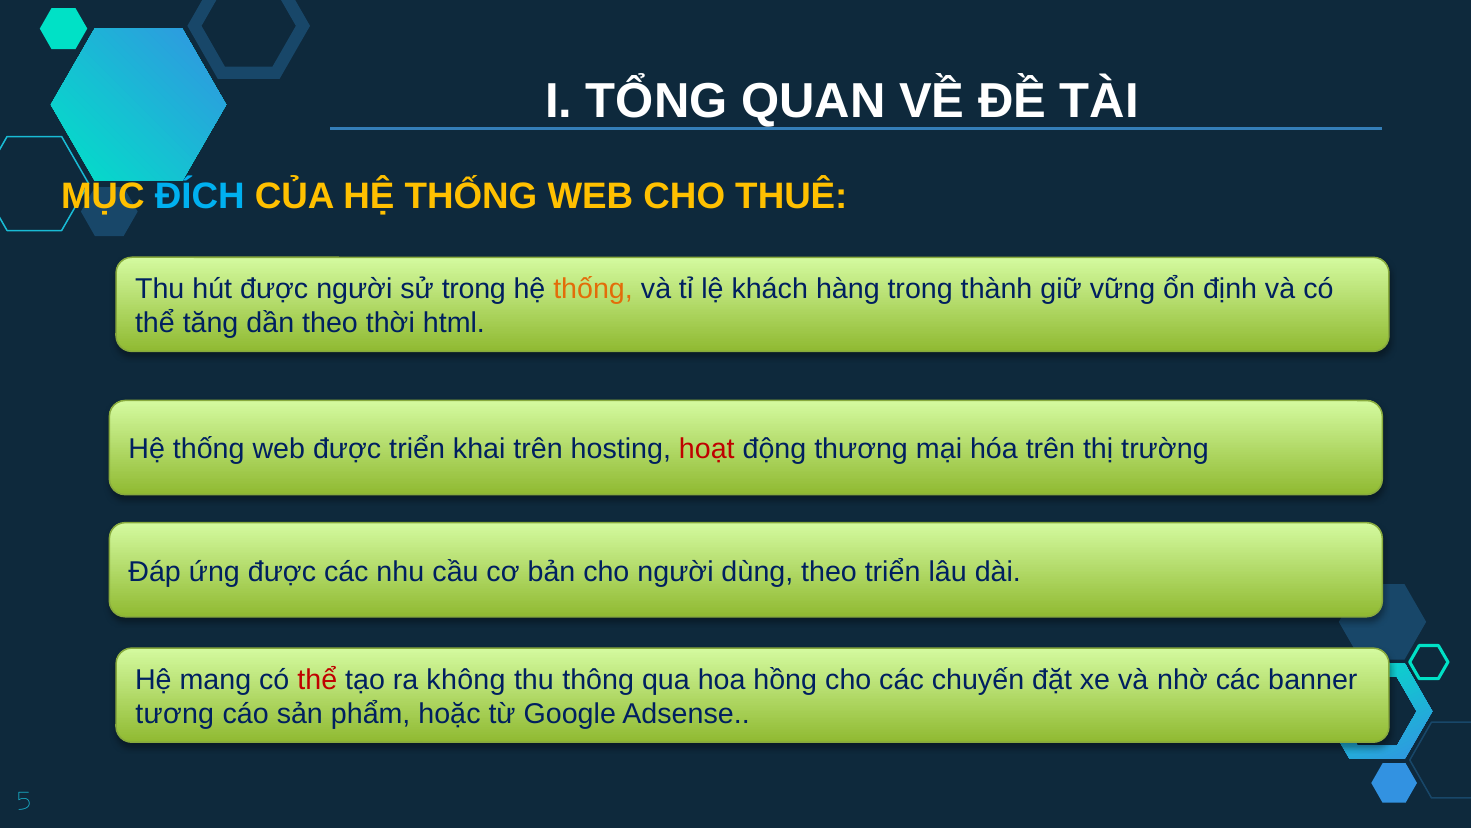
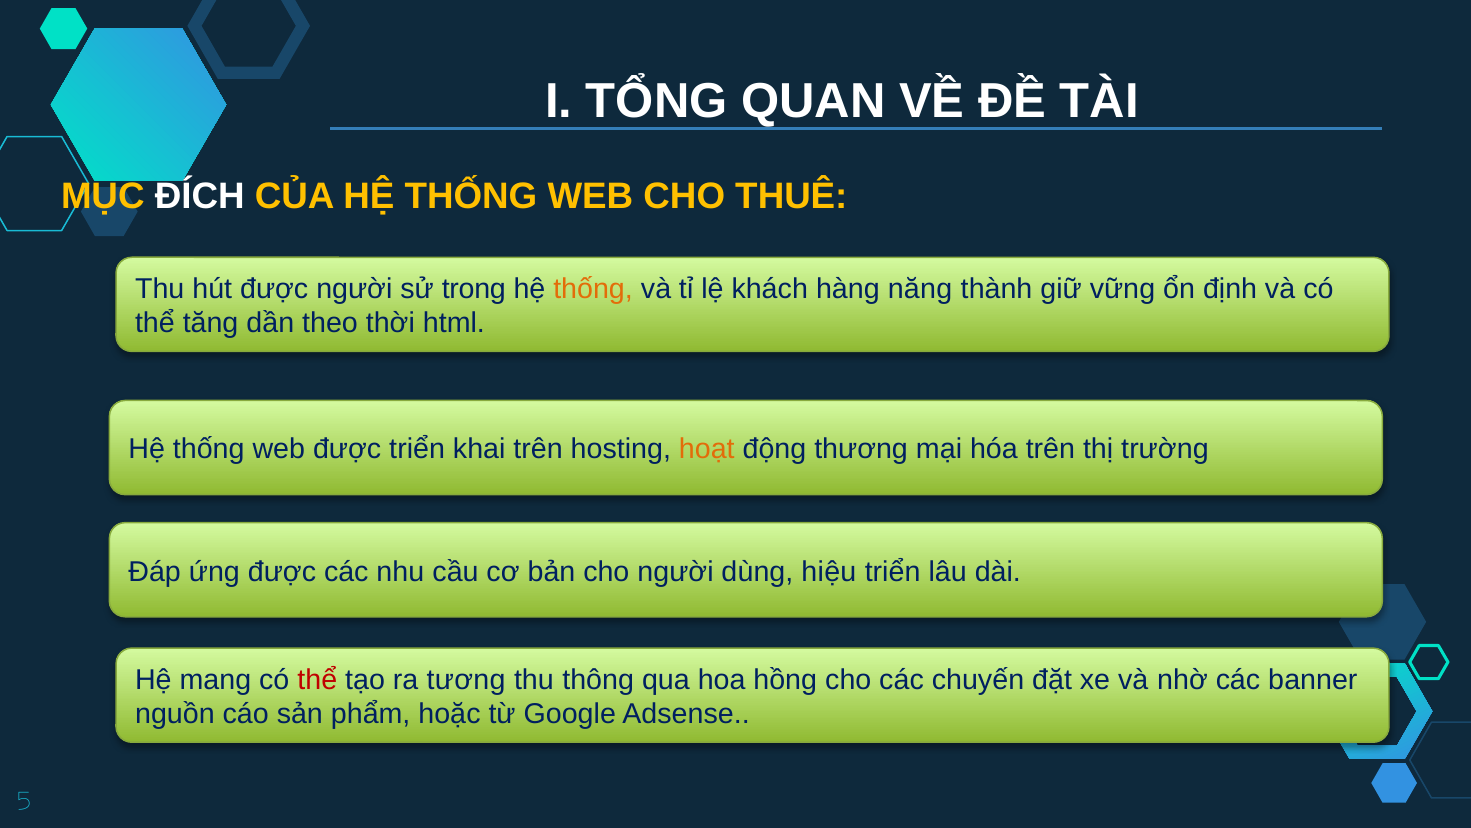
ĐÍCH colour: light blue -> white (200, 196)
hàng trong: trong -> năng (920, 289)
hoạt colour: red -> orange (707, 449)
dùng theo: theo -> hiệu (829, 571)
không: không -> tương (466, 679)
tương: tương -> nguồn (175, 714)
